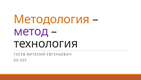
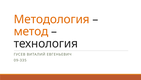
метод colour: purple -> orange (31, 31)
